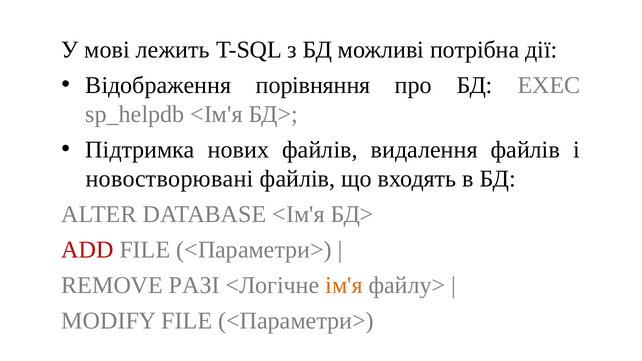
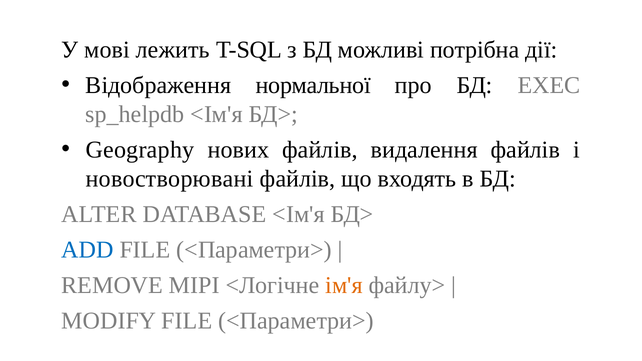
порівняння: порівняння -> нормальної (313, 85)
Підтримка: Підтримка -> Geography (140, 150)
ADD colour: red -> blue (87, 250)
РАЗІ: РАЗІ -> МІРІ (194, 285)
